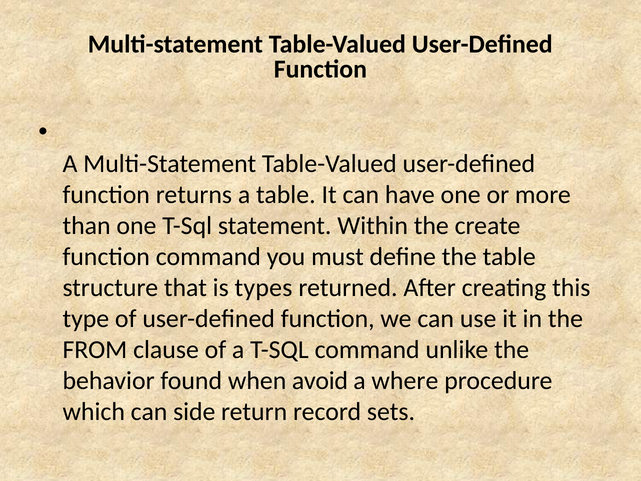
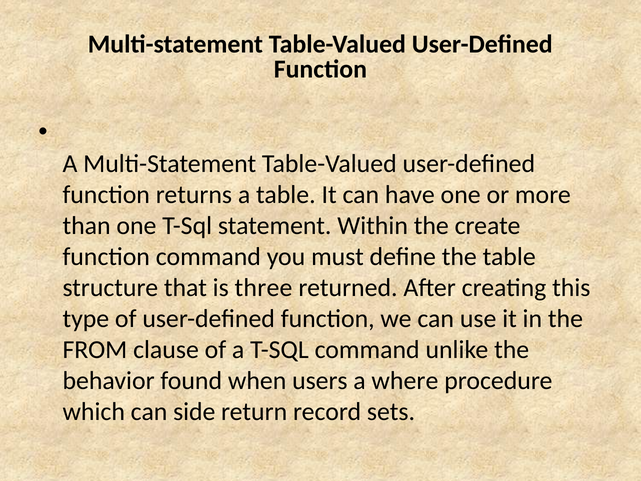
types: types -> three (264, 288)
avoid: avoid -> users (320, 381)
